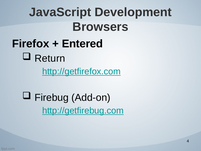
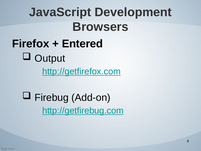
Return: Return -> Output (50, 58)
